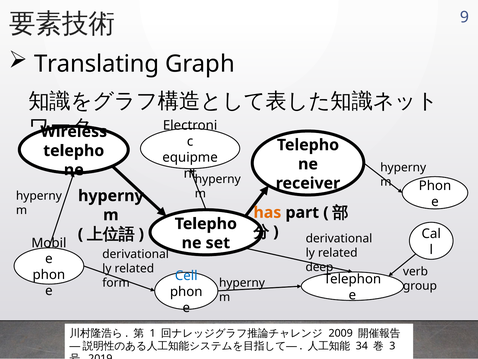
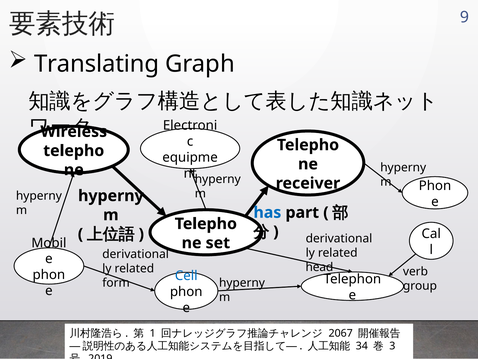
has colour: orange -> blue (267, 212)
deep: deep -> head (319, 267)
2009: 2009 -> 2067 (341, 333)
